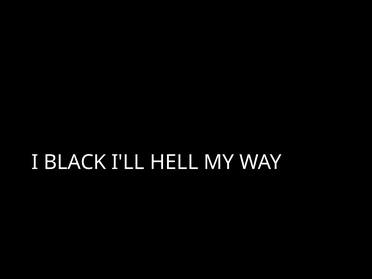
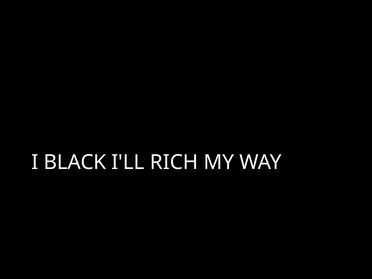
HELL: HELL -> RICH (174, 162)
